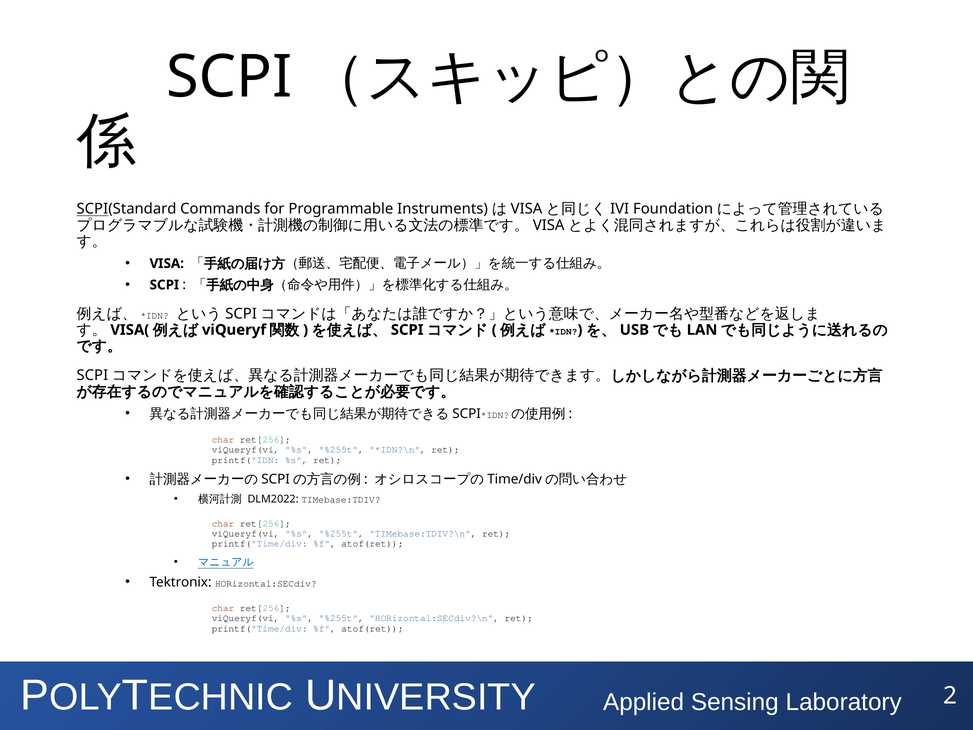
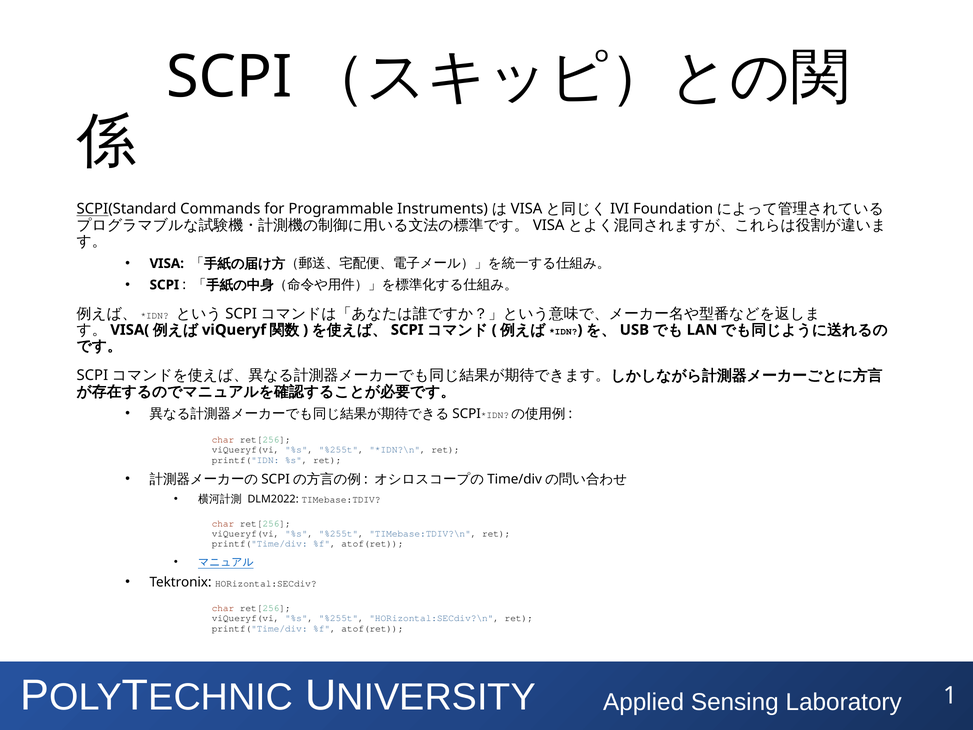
2: 2 -> 1 (950, 696)
